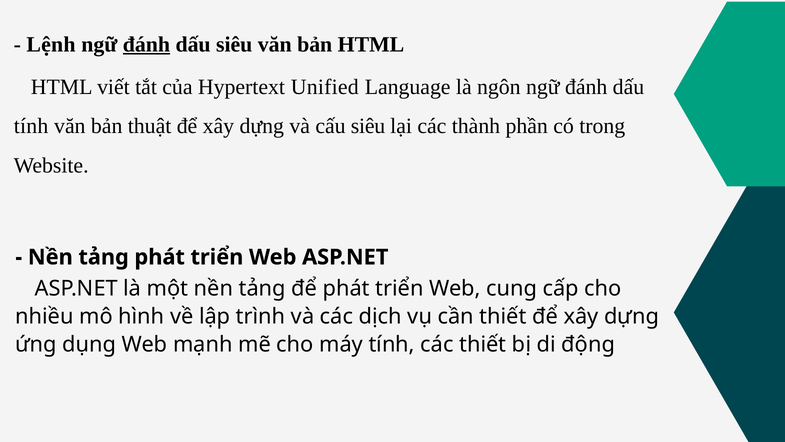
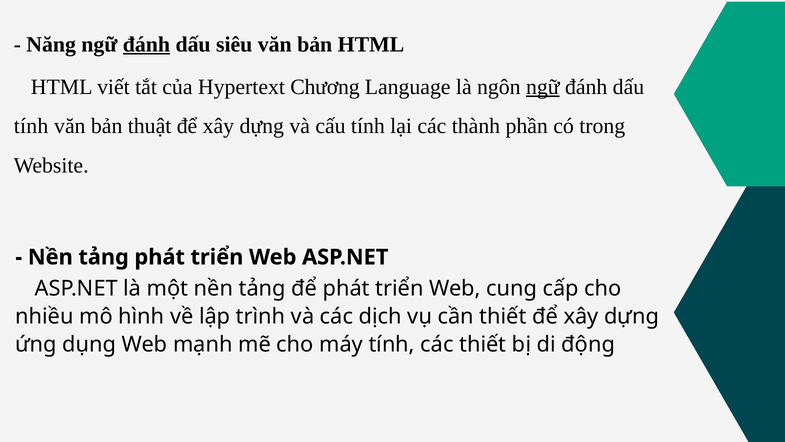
Lệnh: Lệnh -> Năng (51, 44)
Unified: Unified -> Chương (325, 87)
ngữ underline: none -> present (543, 87)
cấu siêu: siêu -> tính (368, 126)
